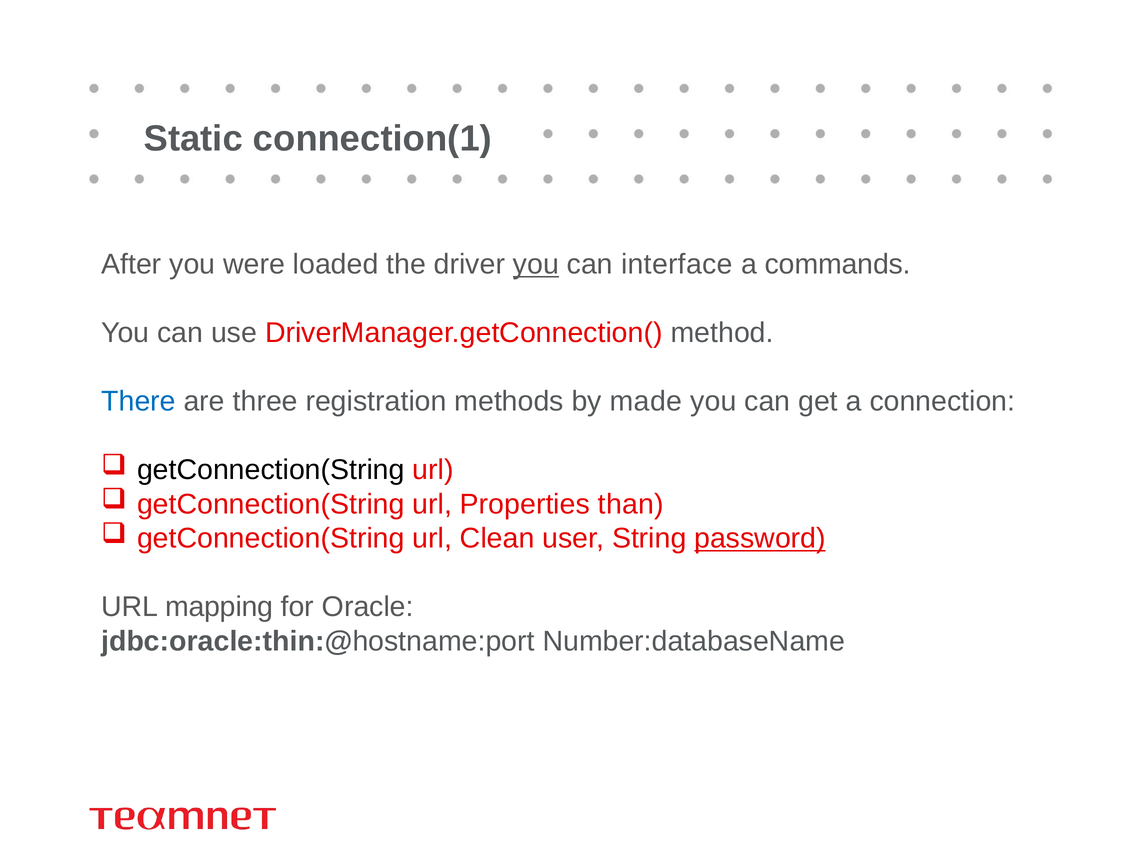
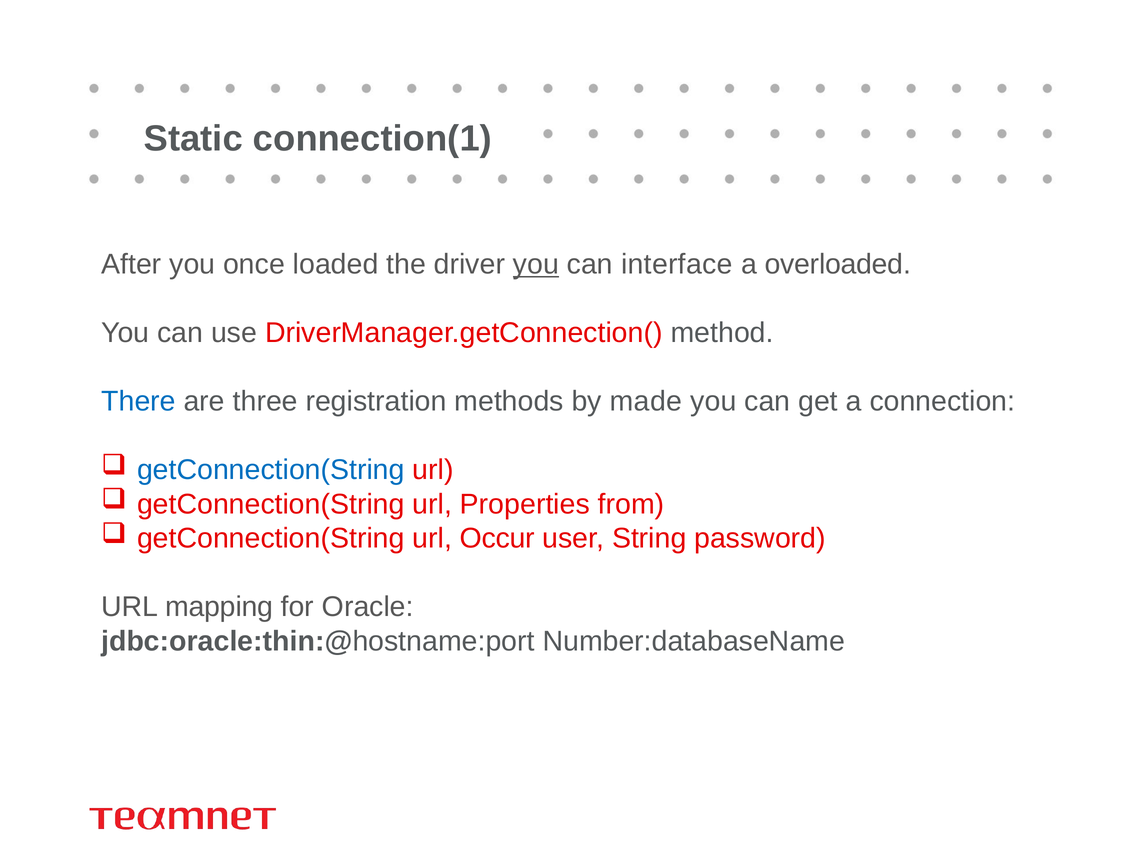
were: were -> once (254, 264)
commands: commands -> overloaded (838, 264)
getConnection(String colour: black -> blue (271, 470)
than: than -> from (631, 504)
Clean: Clean -> Occur (497, 538)
password underline: present -> none (760, 538)
